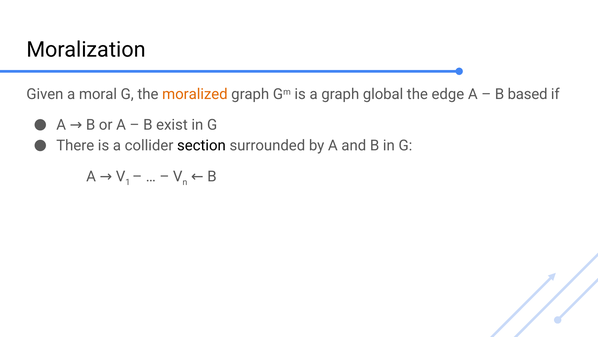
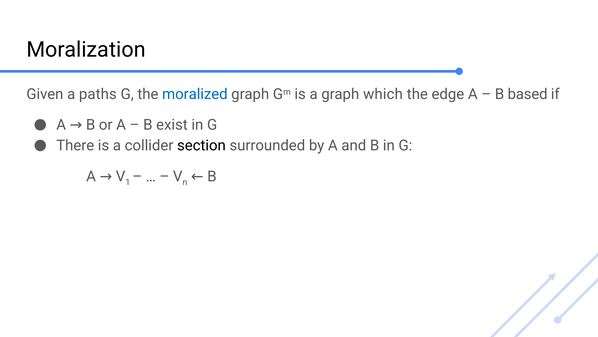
moral: moral -> paths (98, 94)
moralized colour: orange -> blue (195, 94)
global: global -> which (383, 94)
